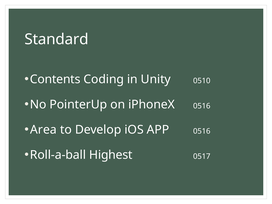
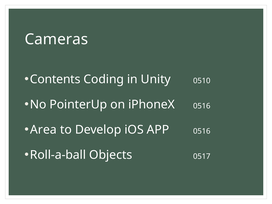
Standard: Standard -> Cameras (56, 39)
Highest: Highest -> Objects (111, 155)
